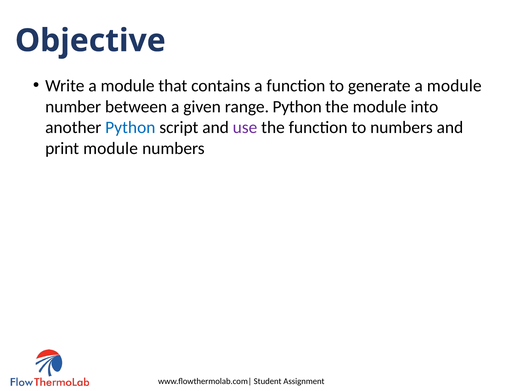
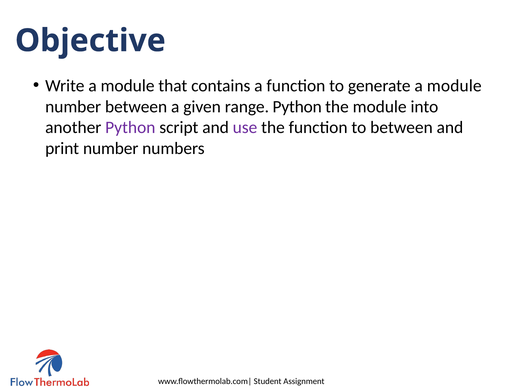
Python colour: blue -> purple (130, 128)
to numbers: numbers -> between (401, 128)
print module: module -> number (111, 148)
